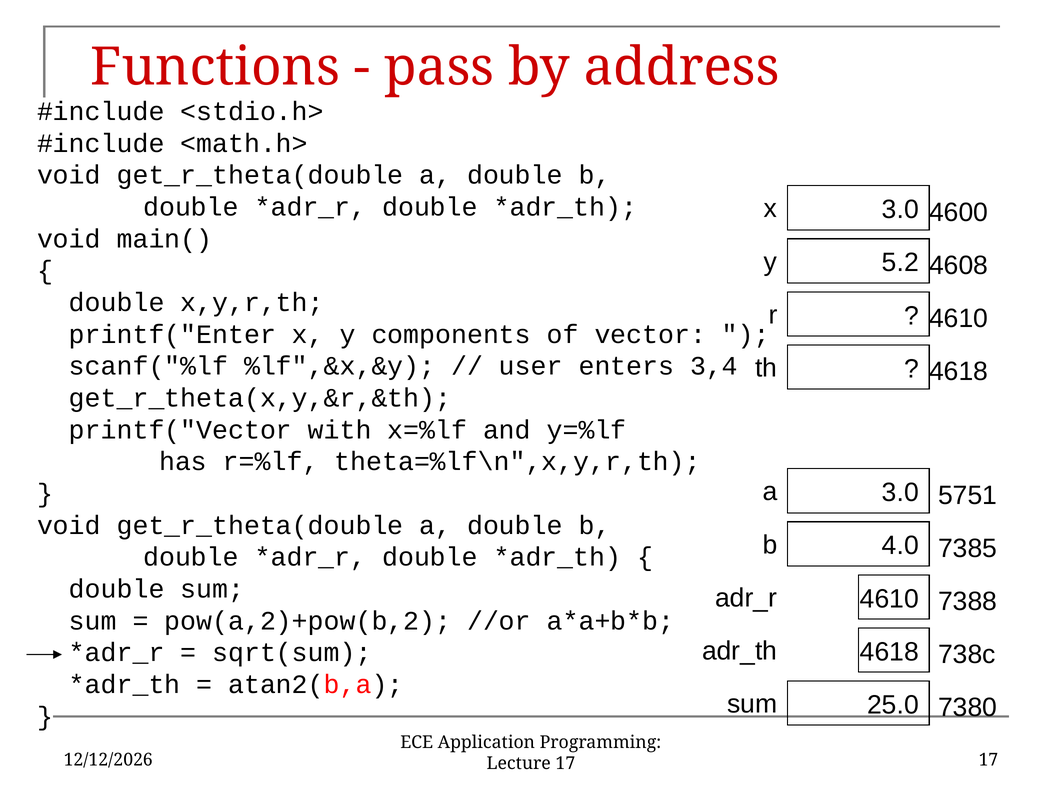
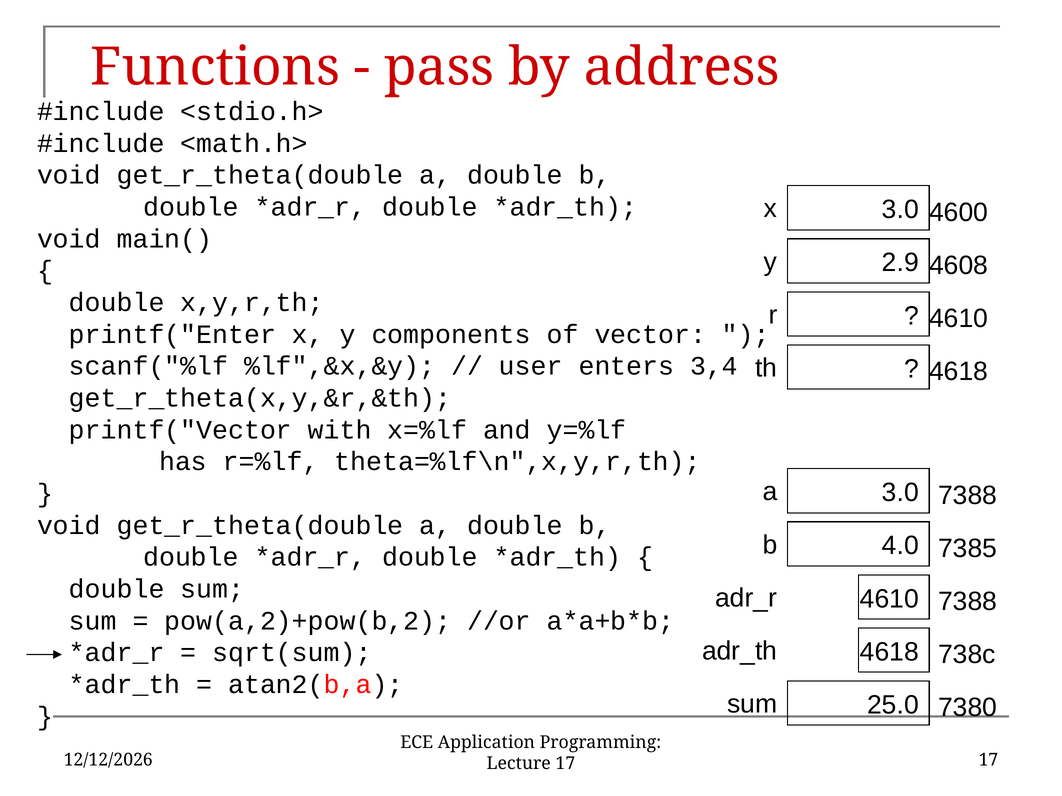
5.2: 5.2 -> 2.9 (900, 263)
5751: 5751 -> 7388 (968, 496)
